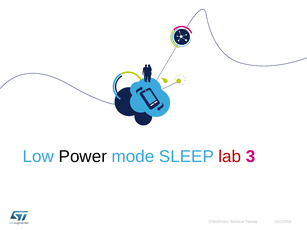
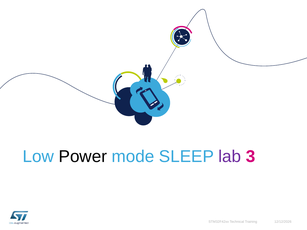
lab colour: red -> purple (230, 157)
